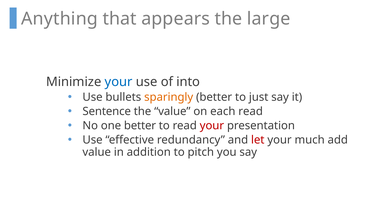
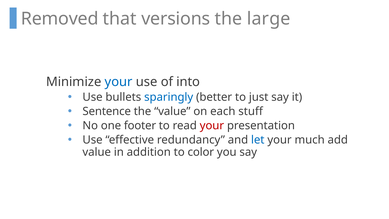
Anything: Anything -> Removed (60, 19)
appears: appears -> versions (176, 19)
sparingly colour: orange -> blue (169, 97)
each read: read -> stuff (251, 111)
one better: better -> footer (140, 125)
let colour: red -> blue (258, 140)
pitch: pitch -> color (201, 152)
